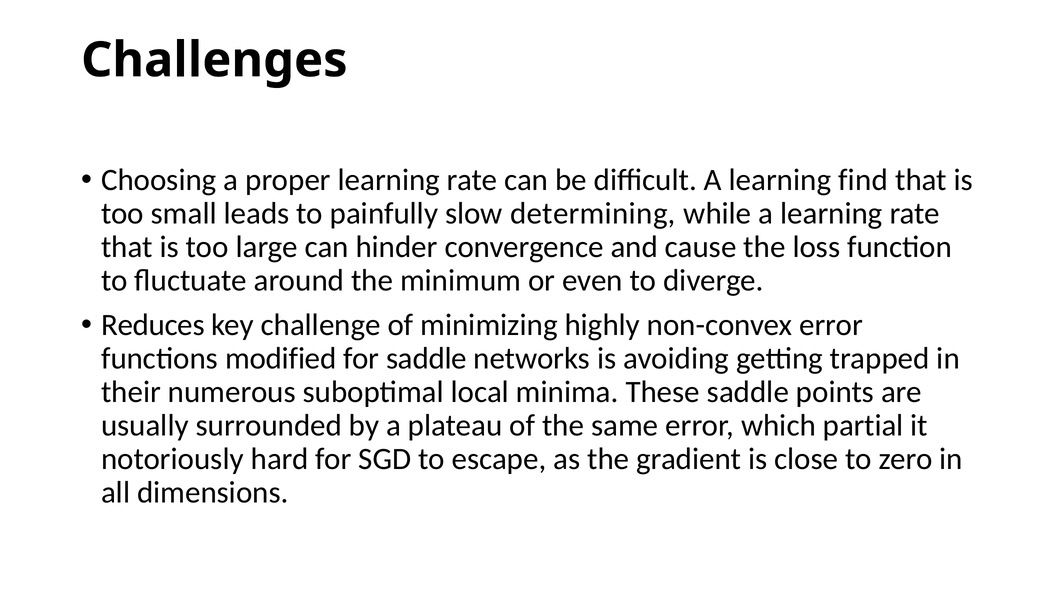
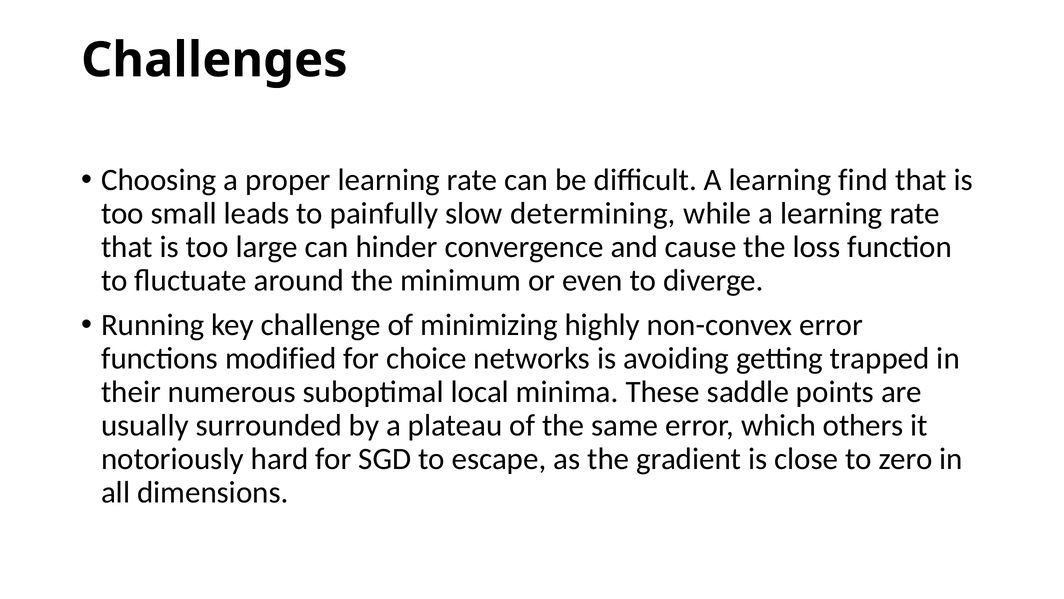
Reduces: Reduces -> Running (153, 325)
for saddle: saddle -> choice (426, 358)
partial: partial -> others (863, 425)
